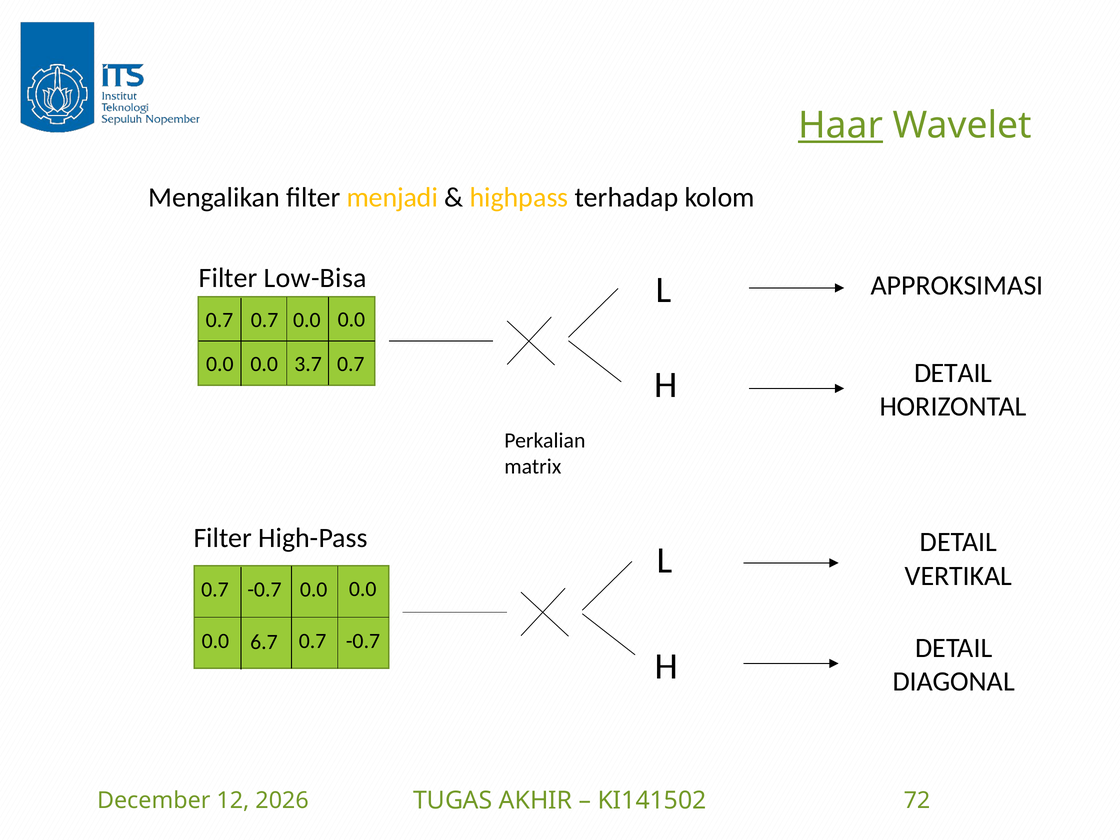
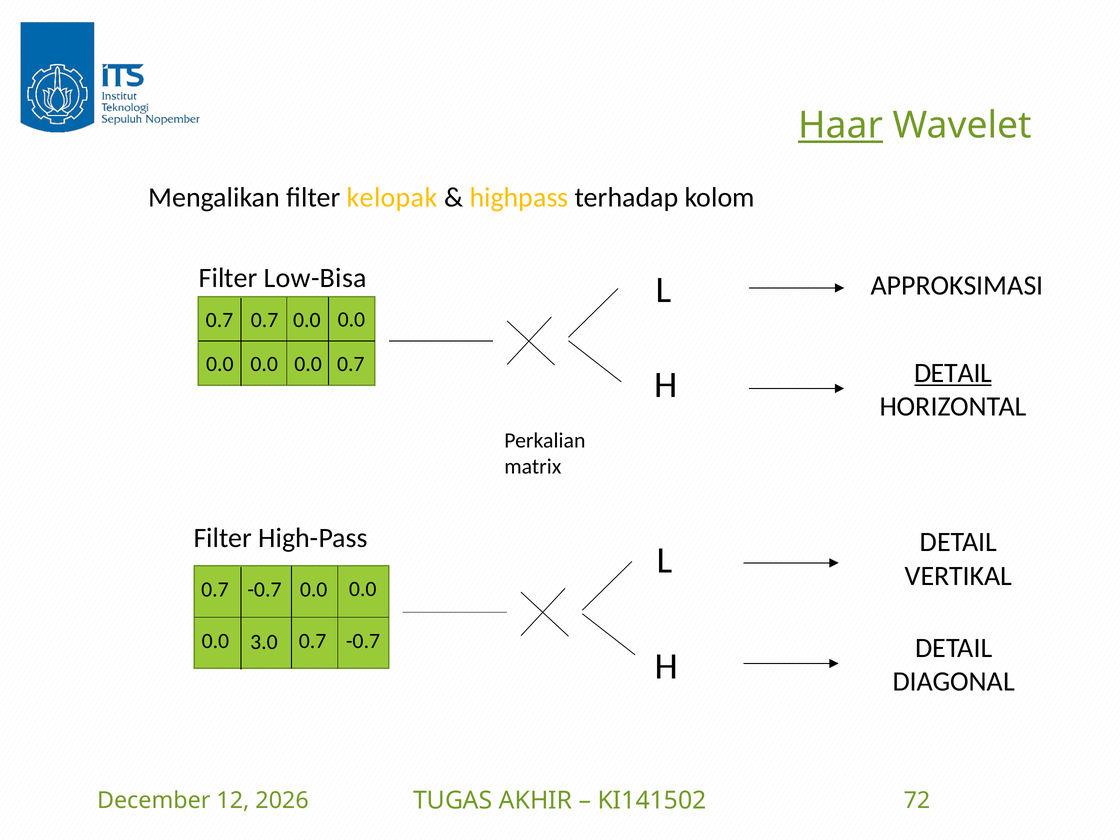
menjadi: menjadi -> kelopak (392, 198)
3.7: 3.7 -> 0.0 (308, 364)
DETAIL underline: none -> present (953, 373)
6.7: 6.7 -> 3.0 (264, 642)
